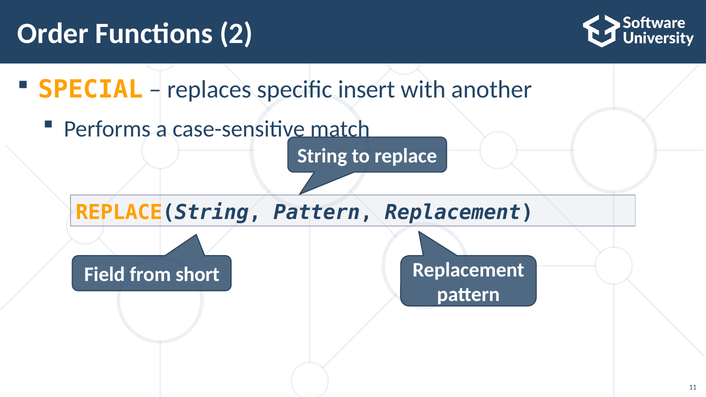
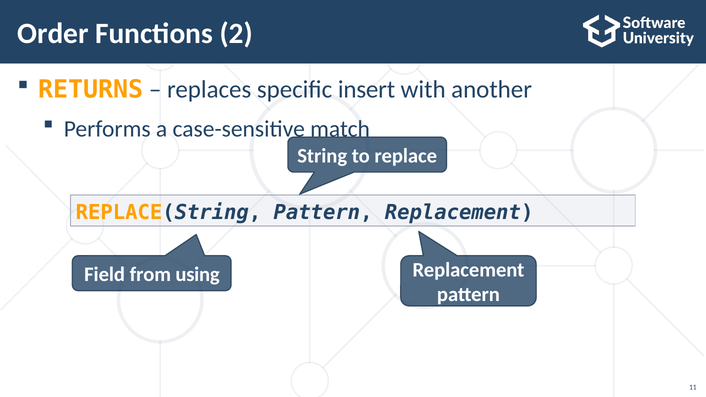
SPECIAL: SPECIAL -> RETURNS (91, 90)
short: short -> using (198, 275)
